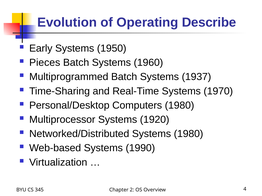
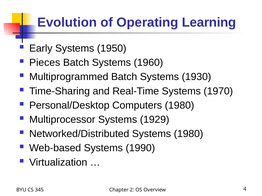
Describe: Describe -> Learning (209, 22)
1937: 1937 -> 1930 (196, 77)
1920: 1920 -> 1929 (155, 120)
